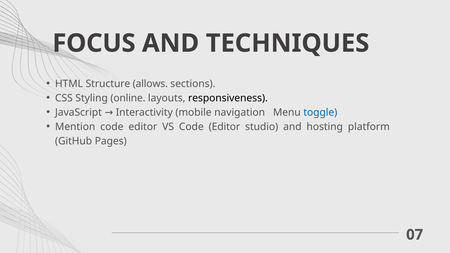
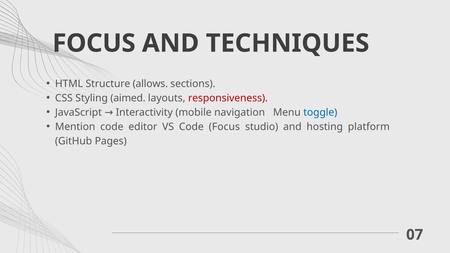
online: online -> aimed (128, 98)
responsiveness colour: black -> red (228, 98)
VS Code Editor: Editor -> Focus (224, 127)
